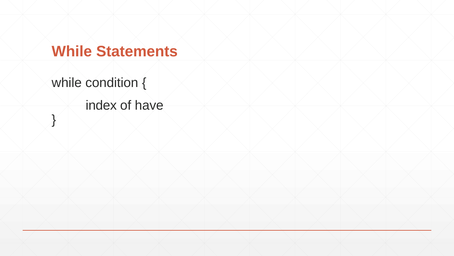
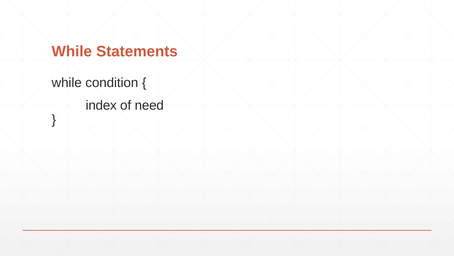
have: have -> need (149, 105)
